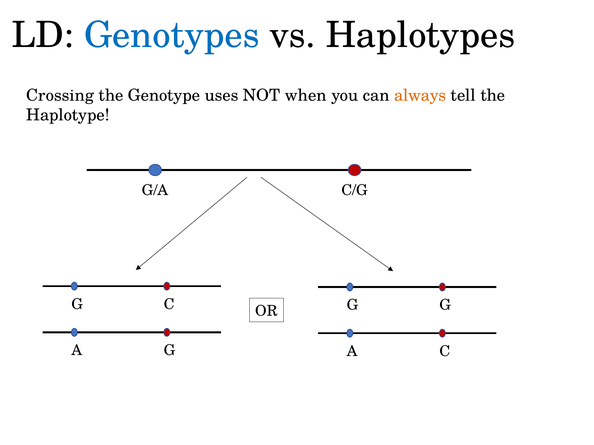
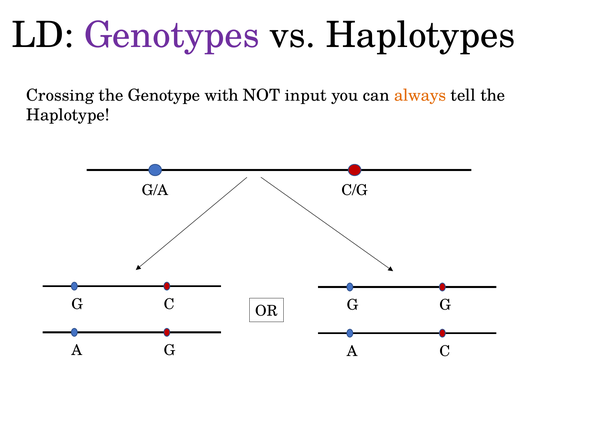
Genotypes colour: blue -> purple (172, 35)
uses: uses -> with (222, 95)
when: when -> input (306, 95)
